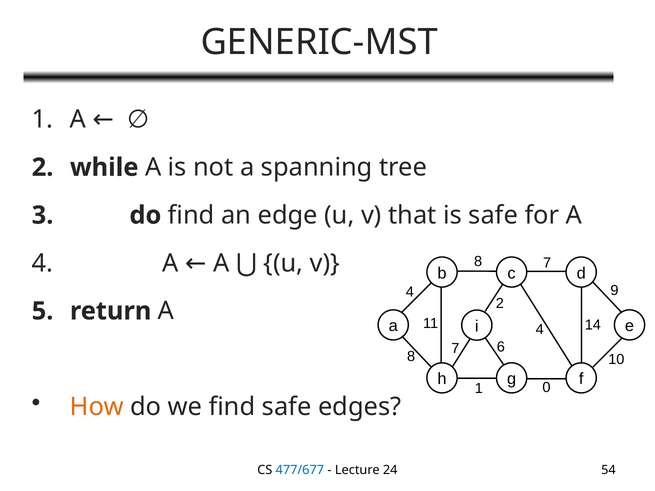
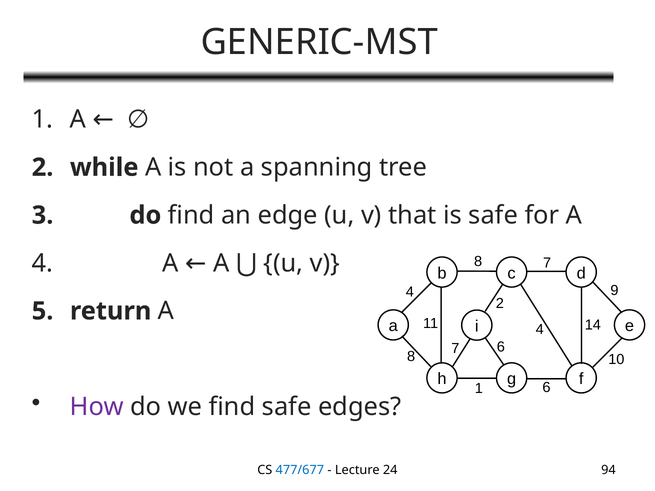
1 0: 0 -> 6 (546, 388)
How colour: orange -> purple (97, 407)
54: 54 -> 94 (608, 470)
